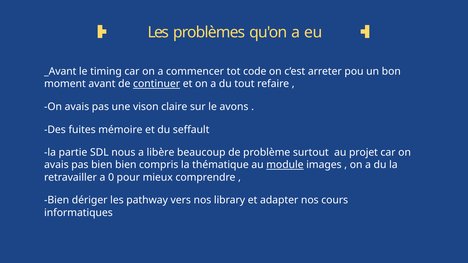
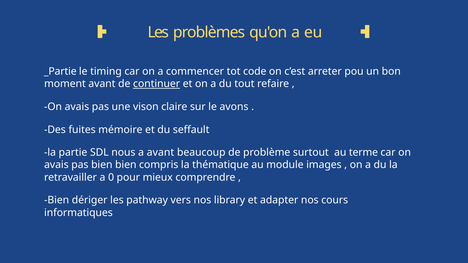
_Avant: _Avant -> _Partie (60, 72)
a libère: libère -> avant (160, 153)
projet: projet -> terme (363, 153)
module underline: present -> none (285, 165)
